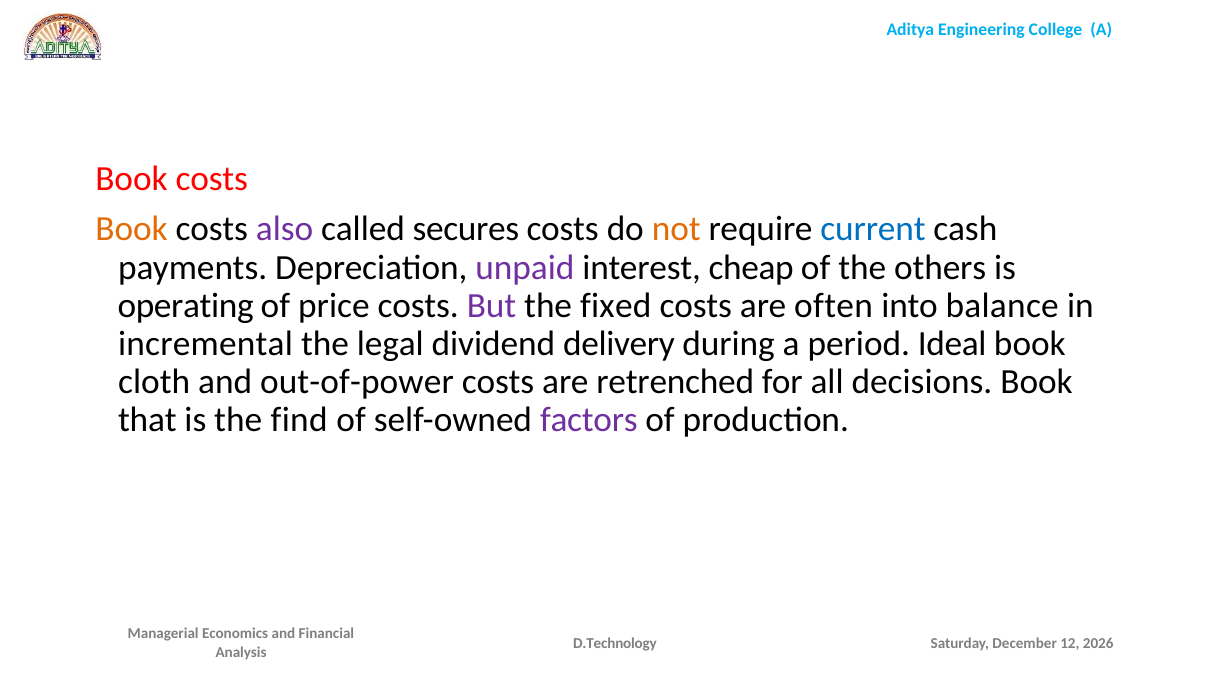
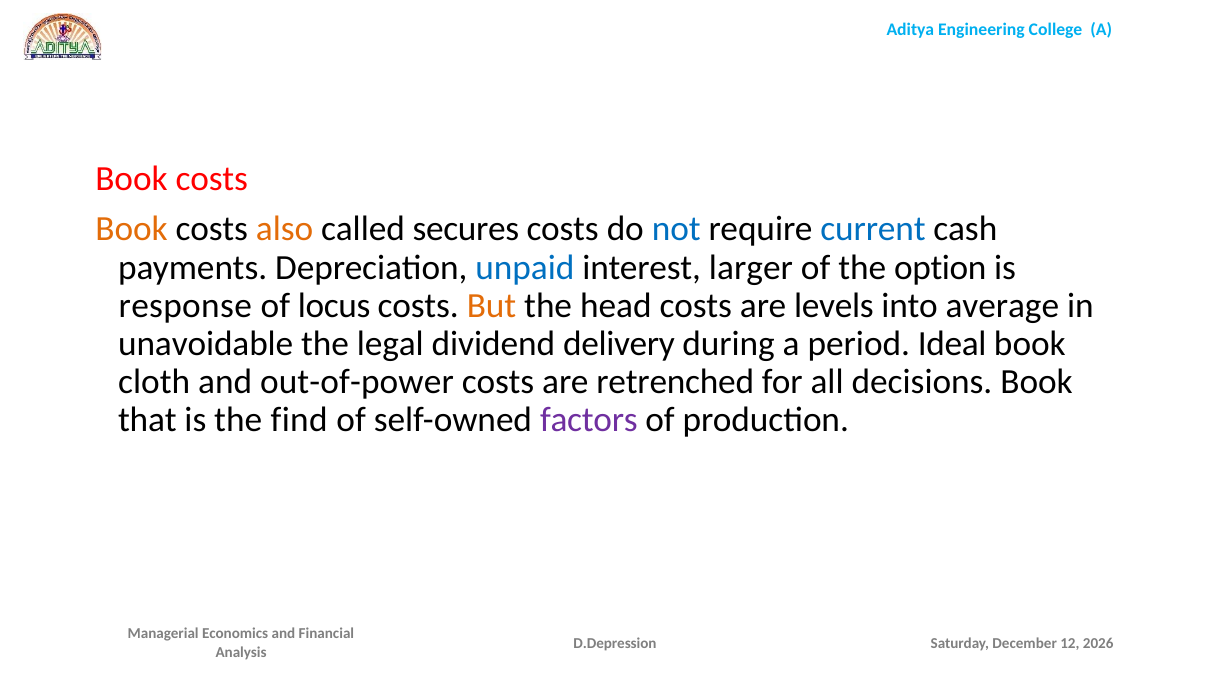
also colour: purple -> orange (285, 229)
not colour: orange -> blue (676, 229)
unpaid colour: purple -> blue (525, 268)
cheap: cheap -> larger (751, 268)
others: others -> option (940, 268)
operating: operating -> response (185, 306)
price: price -> locus (334, 306)
But colour: purple -> orange (492, 306)
fixed: fixed -> head (616, 306)
often: often -> levels (834, 306)
balance: balance -> average (1002, 306)
incremental: incremental -> unavoidable (206, 344)
D.Technology: D.Technology -> D.Depression (615, 644)
